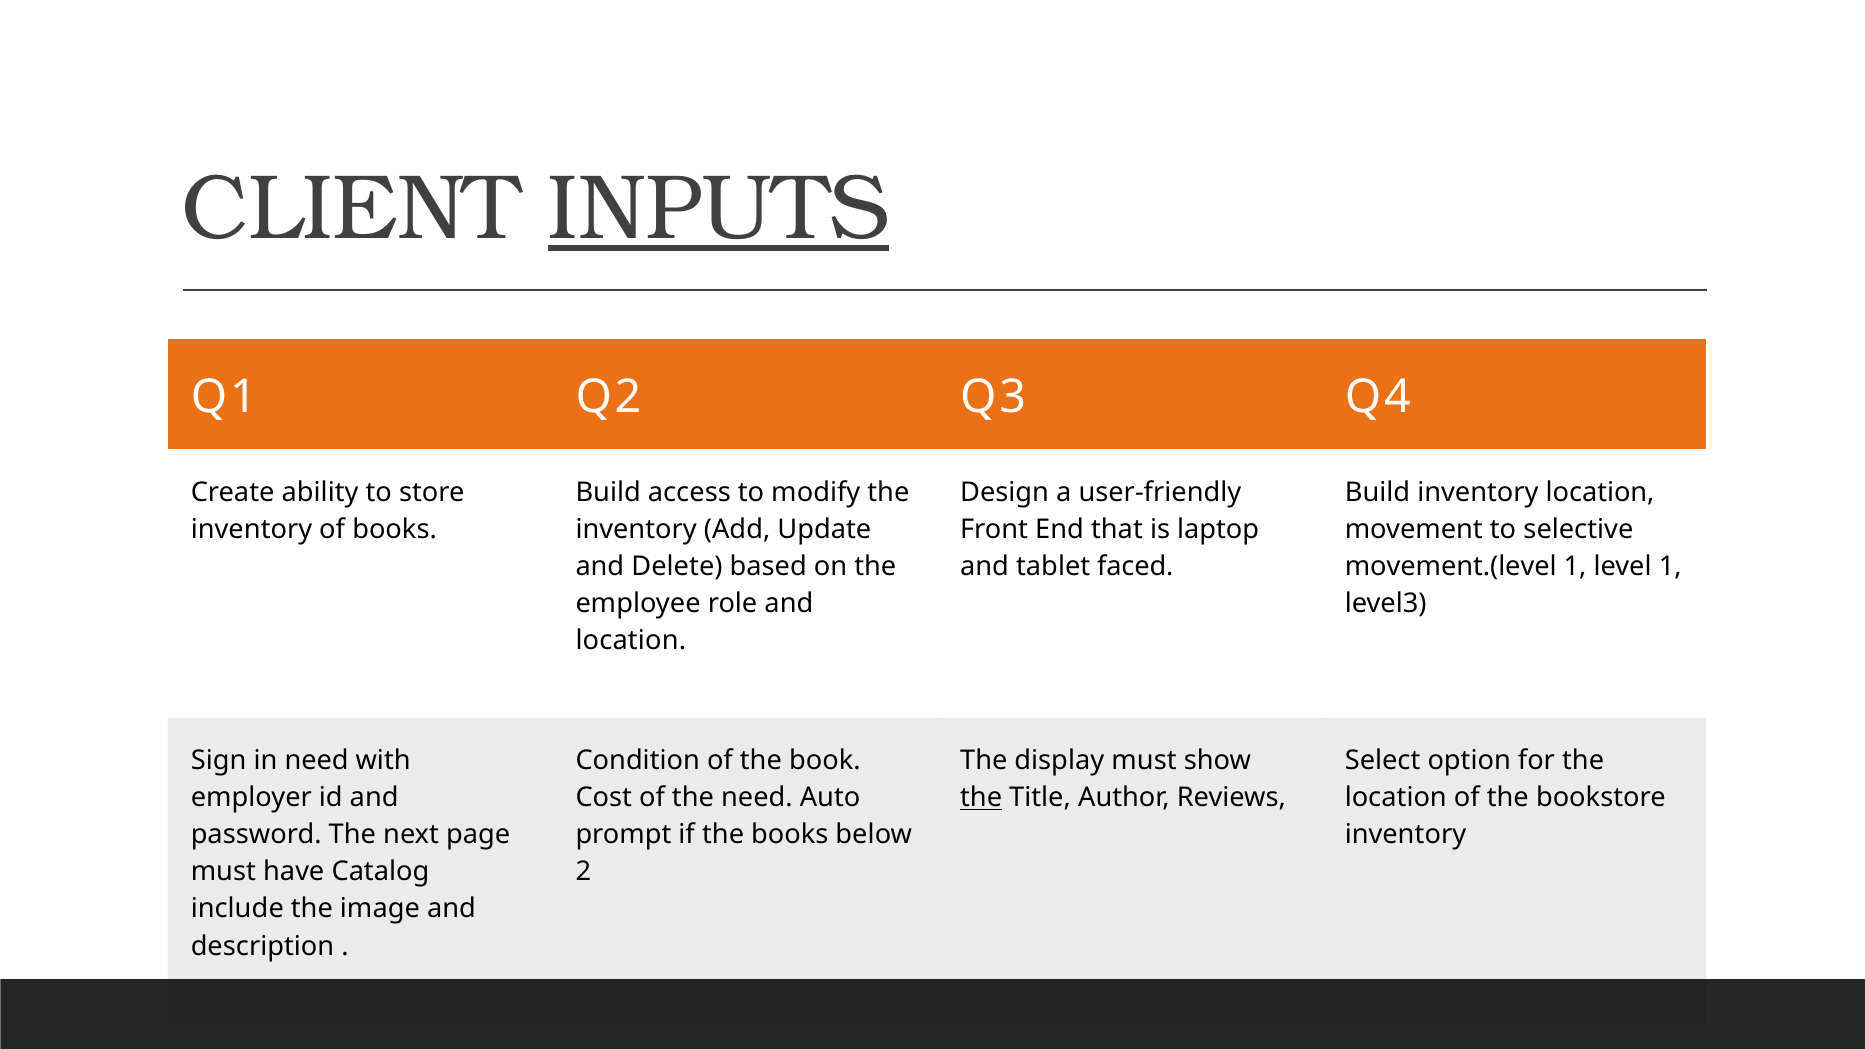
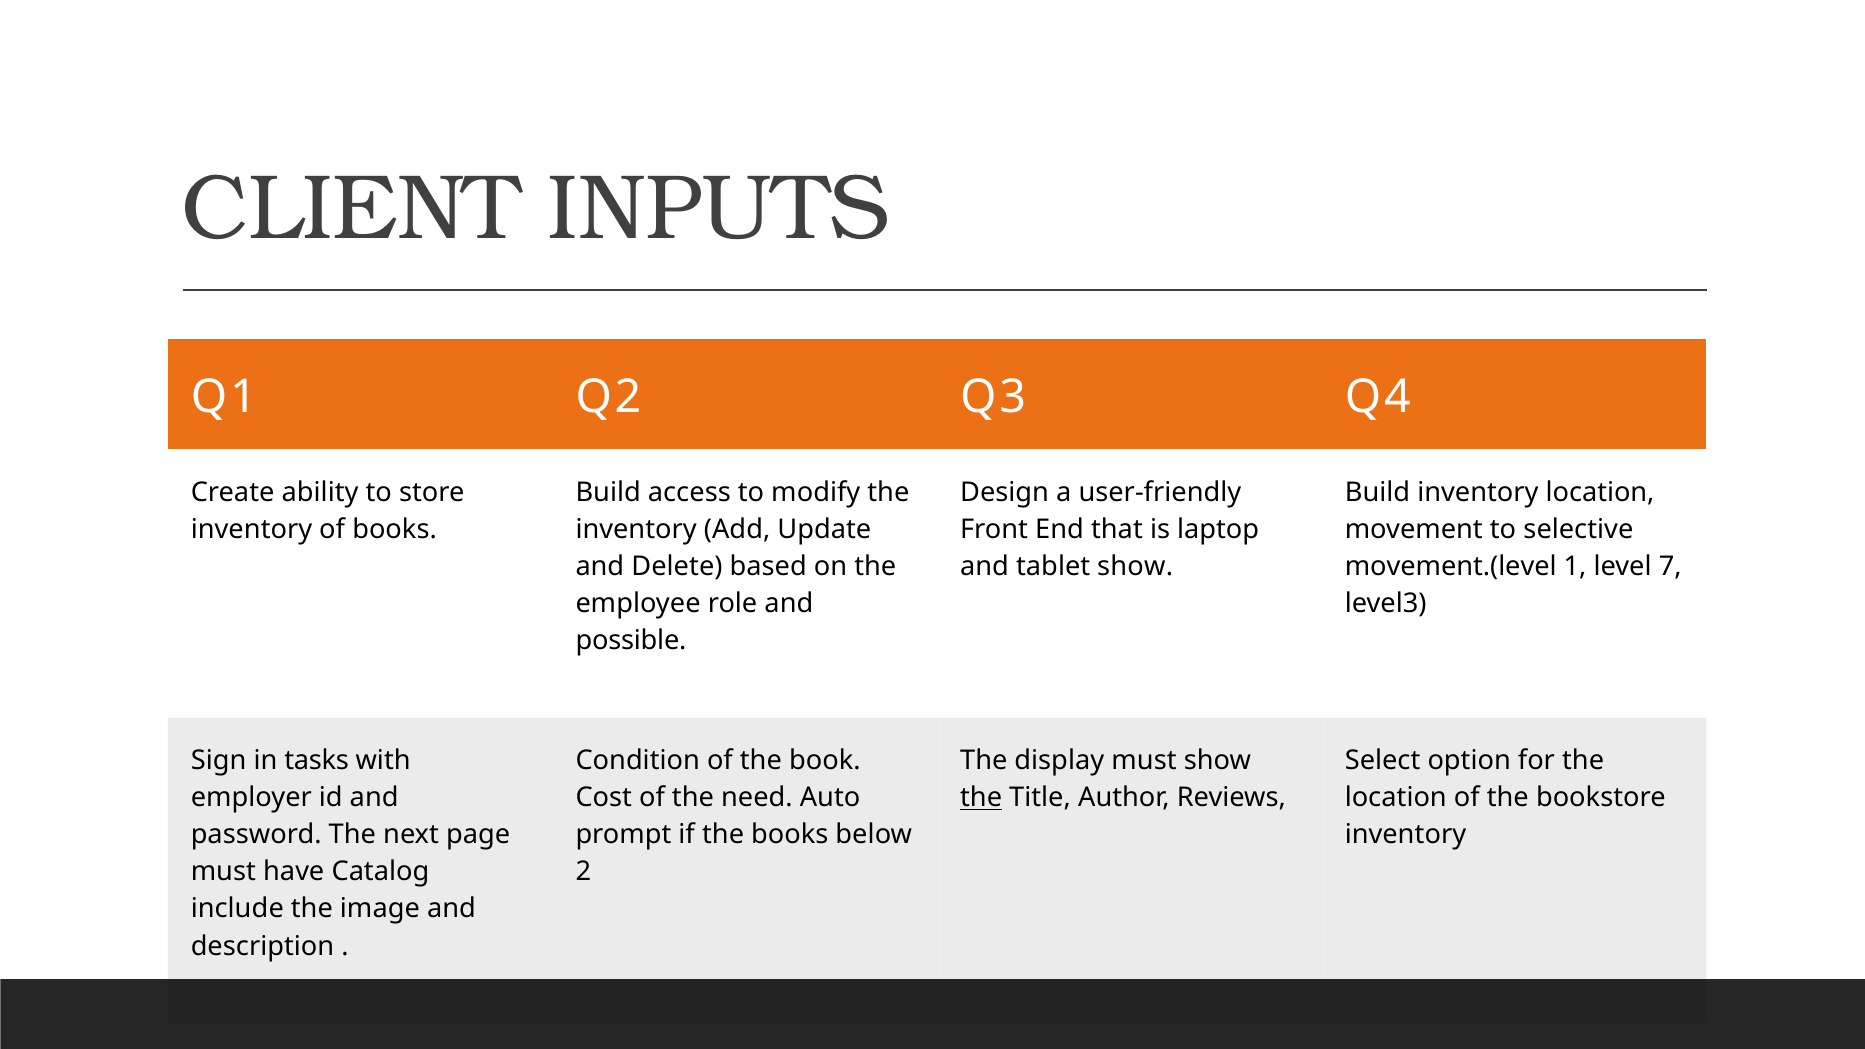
INPUTS underline: present -> none (719, 209)
tablet faced: faced -> show (1135, 566)
level 1: 1 -> 7 (1670, 566)
location: location -> possible (631, 640)
in need: need -> tasks (317, 761)
